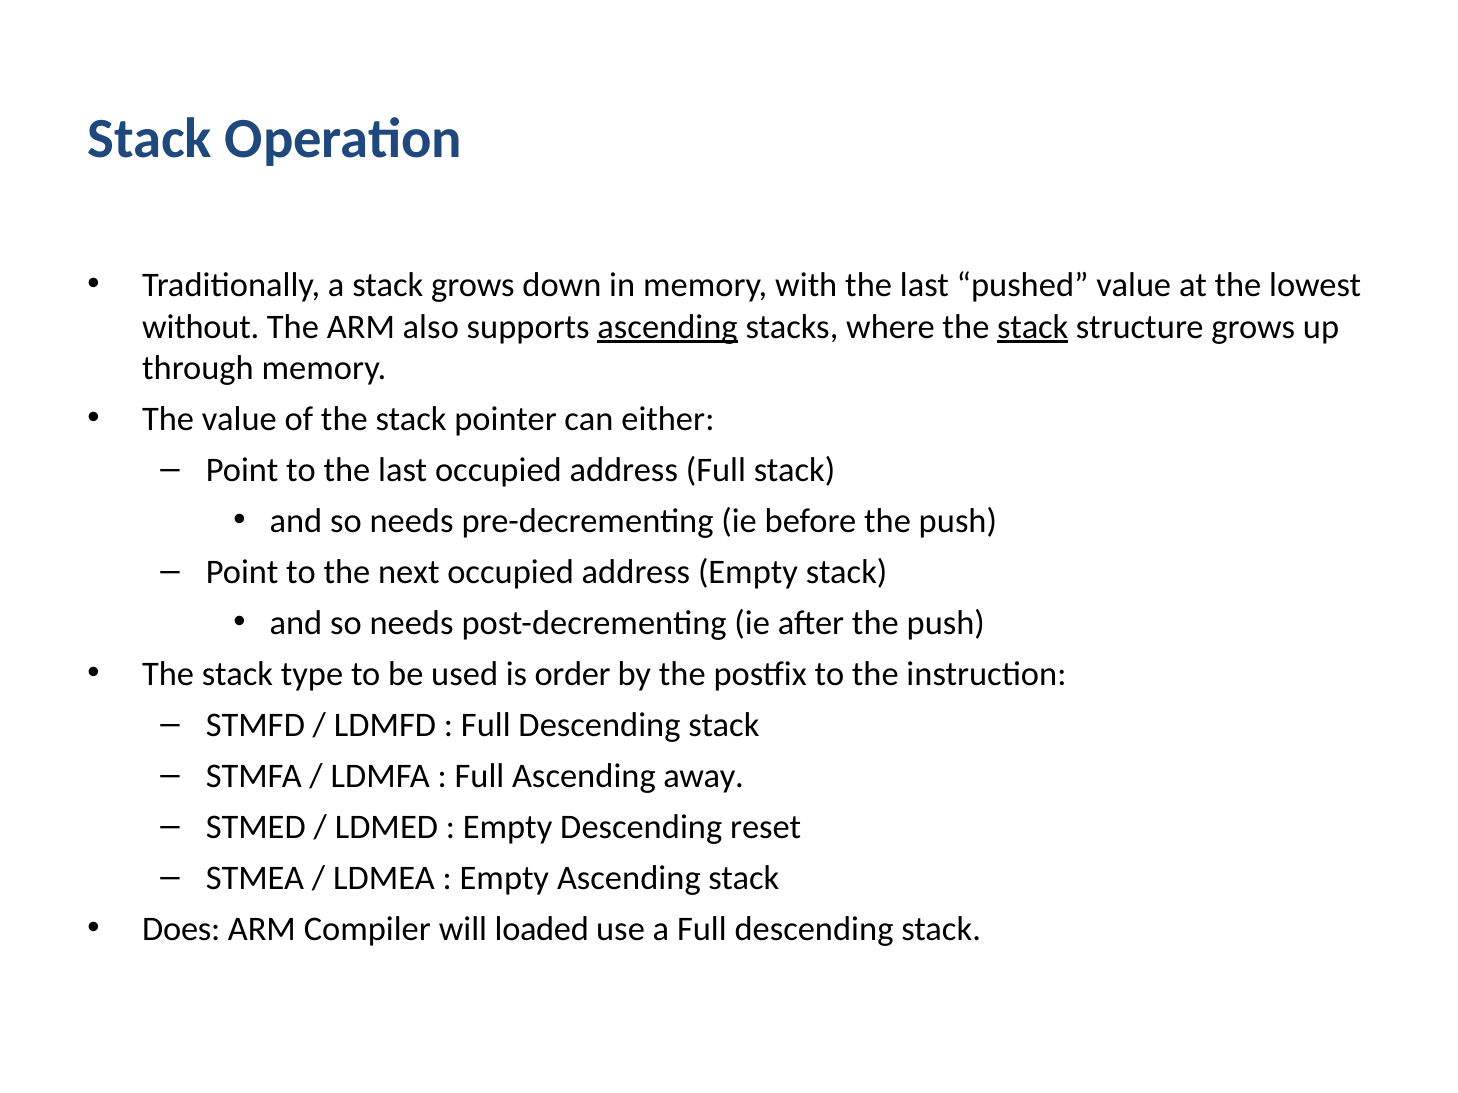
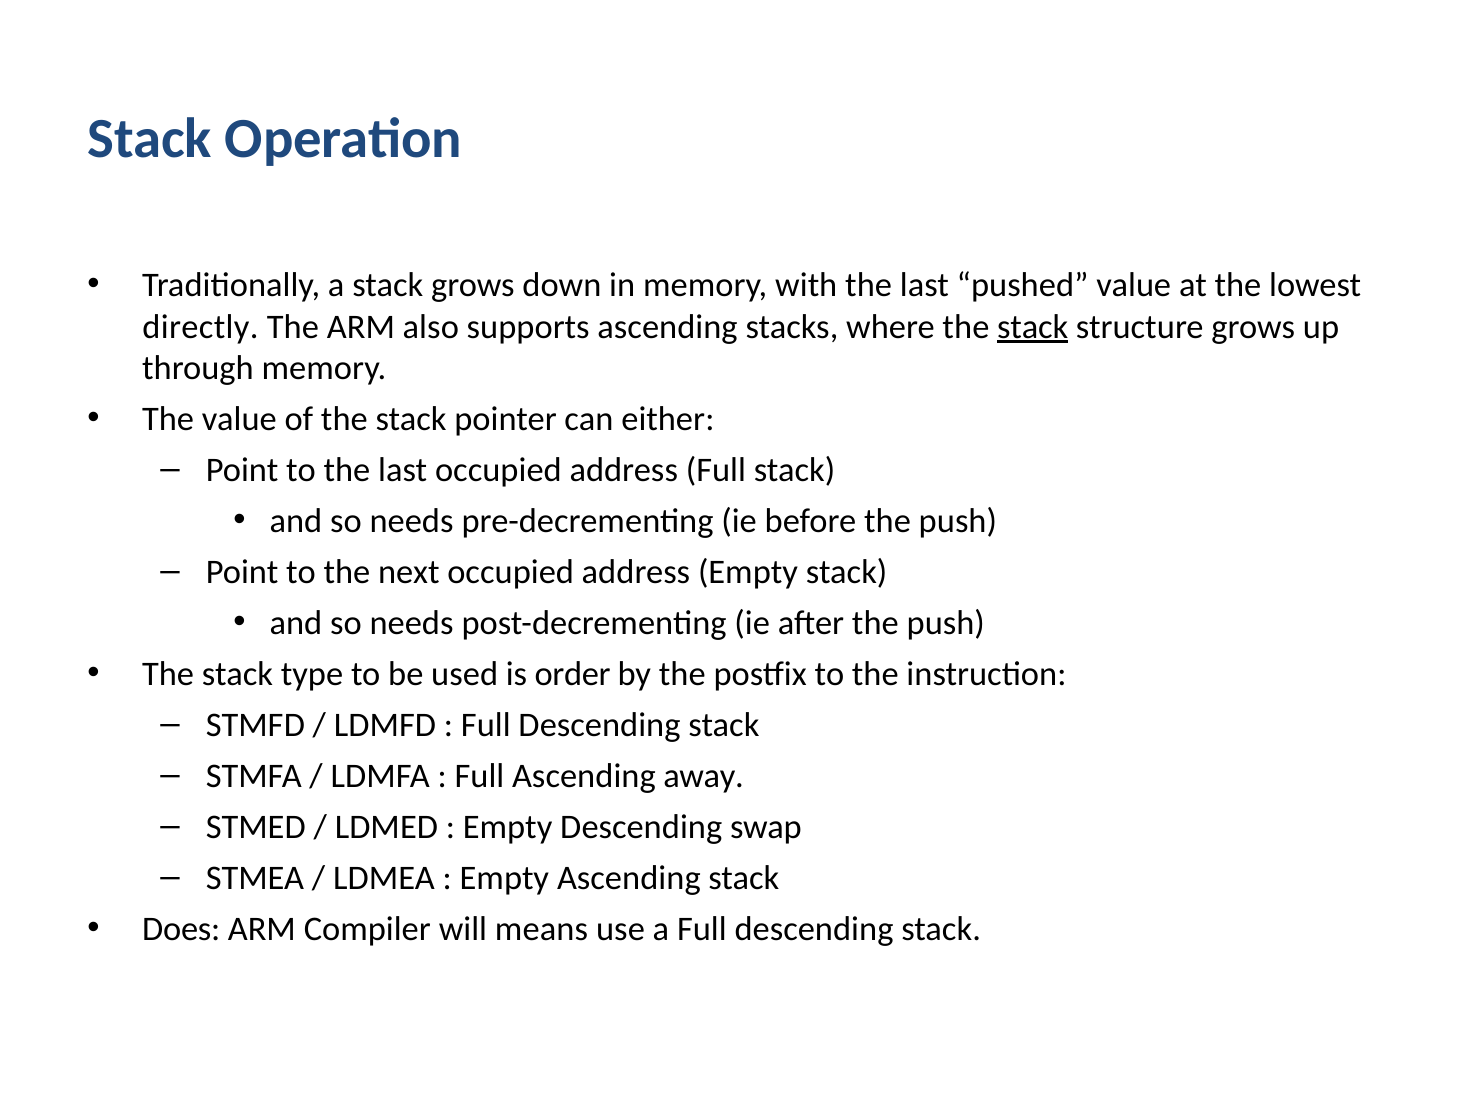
without: without -> directly (200, 327)
ascending underline: present -> none (668, 327)
reset: reset -> swap (766, 827)
loaded: loaded -> means (542, 930)
